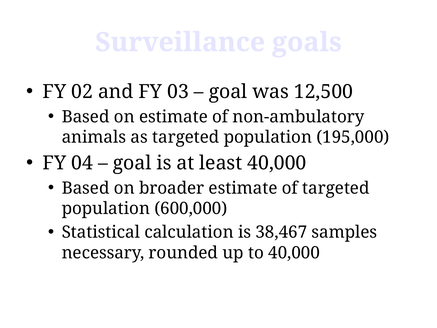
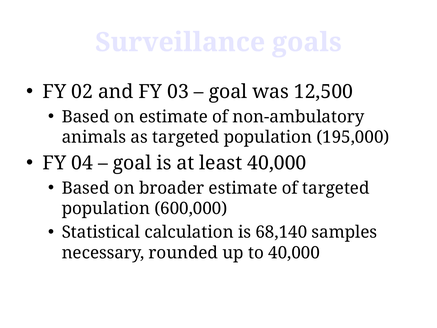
38,467: 38,467 -> 68,140 (281, 232)
